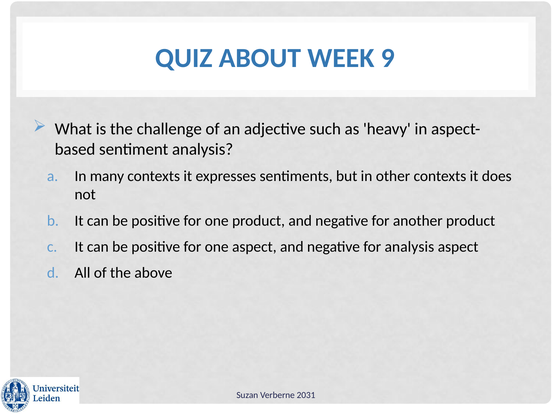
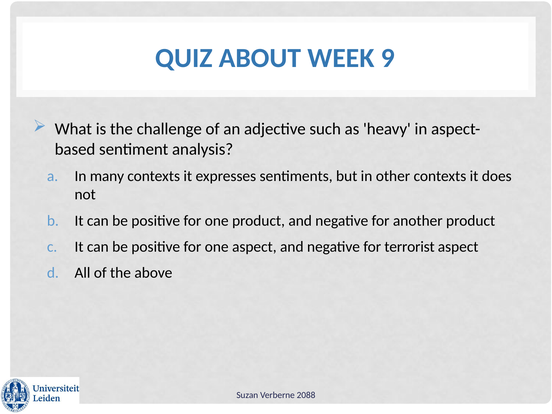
for analysis: analysis -> terrorist (410, 247)
2031: 2031 -> 2088 (306, 395)
